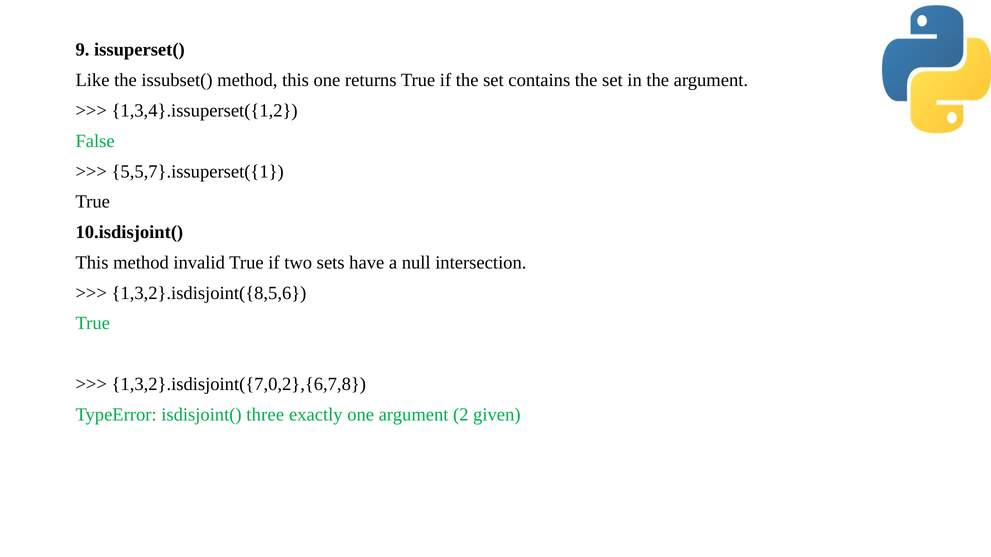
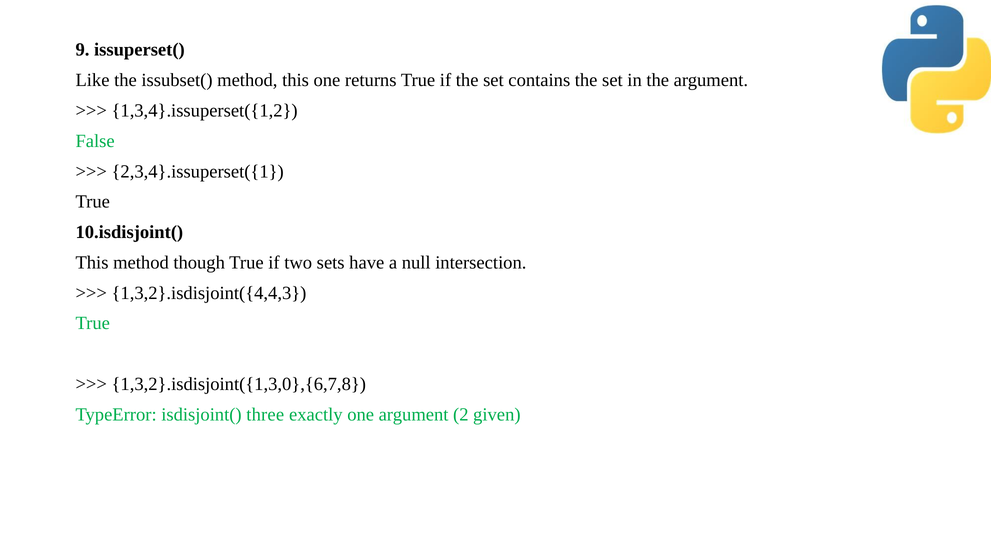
5,5,7}.issuperset({1: 5,5,7}.issuperset({1 -> 2,3,4}.issuperset({1 (198, 172)
invalid: invalid -> though (199, 263)
1,3,2}.isdisjoint({8,5,6: 1,3,2}.isdisjoint({8,5,6 -> 1,3,2}.isdisjoint({4,4,3 (209, 293)
1,3,2}.isdisjoint({7,0,2},{6,7,8: 1,3,2}.isdisjoint({7,0,2},{6,7,8 -> 1,3,2}.isdisjoint({1,3,0},{6,7,8 (239, 384)
